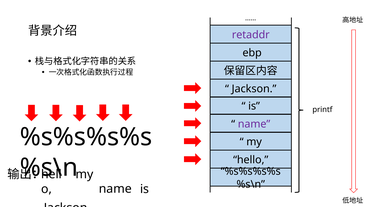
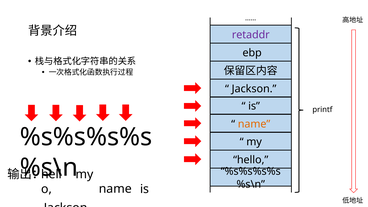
name colour: purple -> orange (254, 124)
